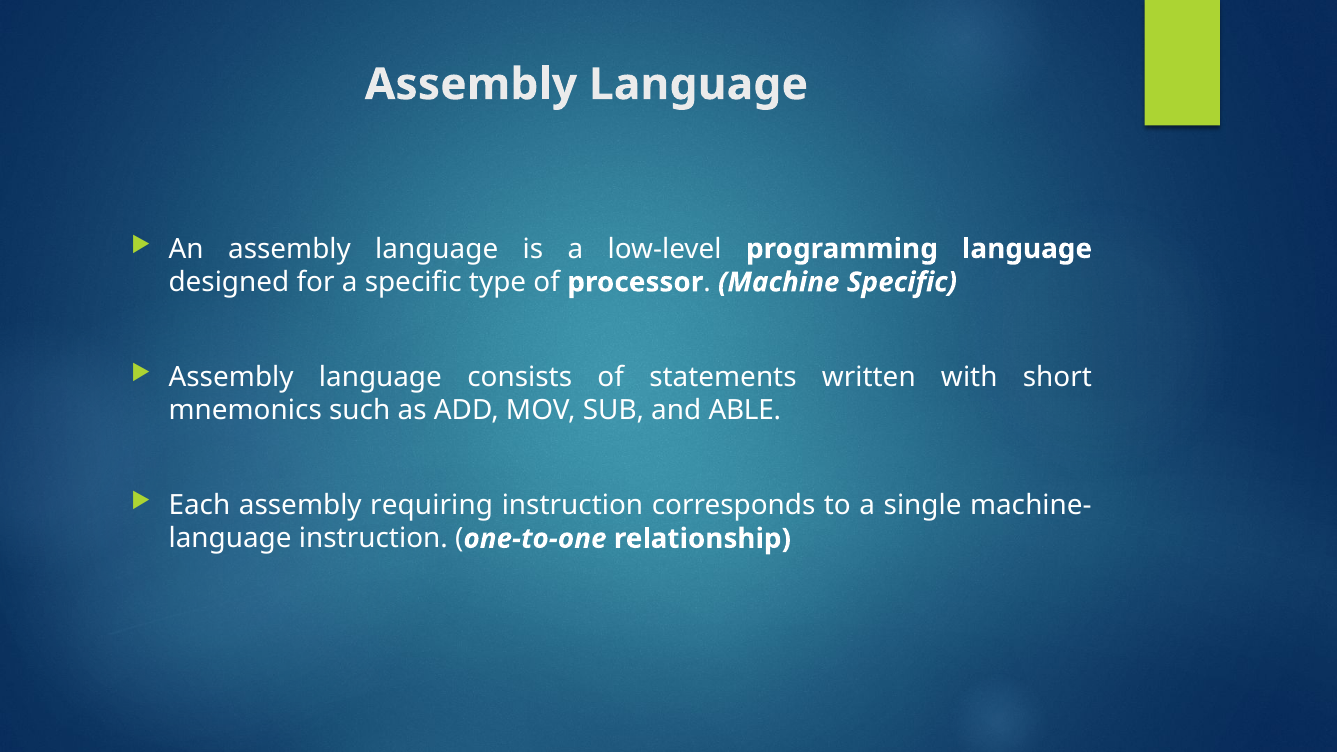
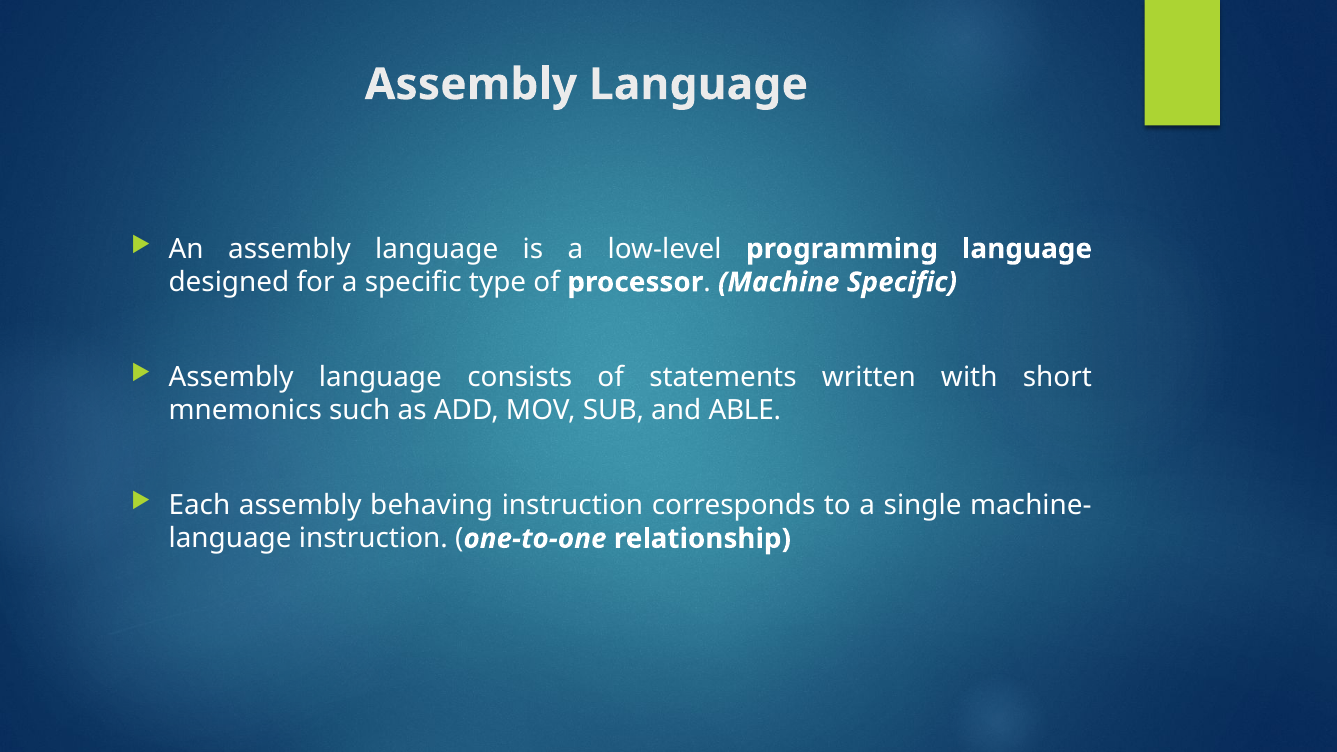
requiring: requiring -> behaving (432, 505)
